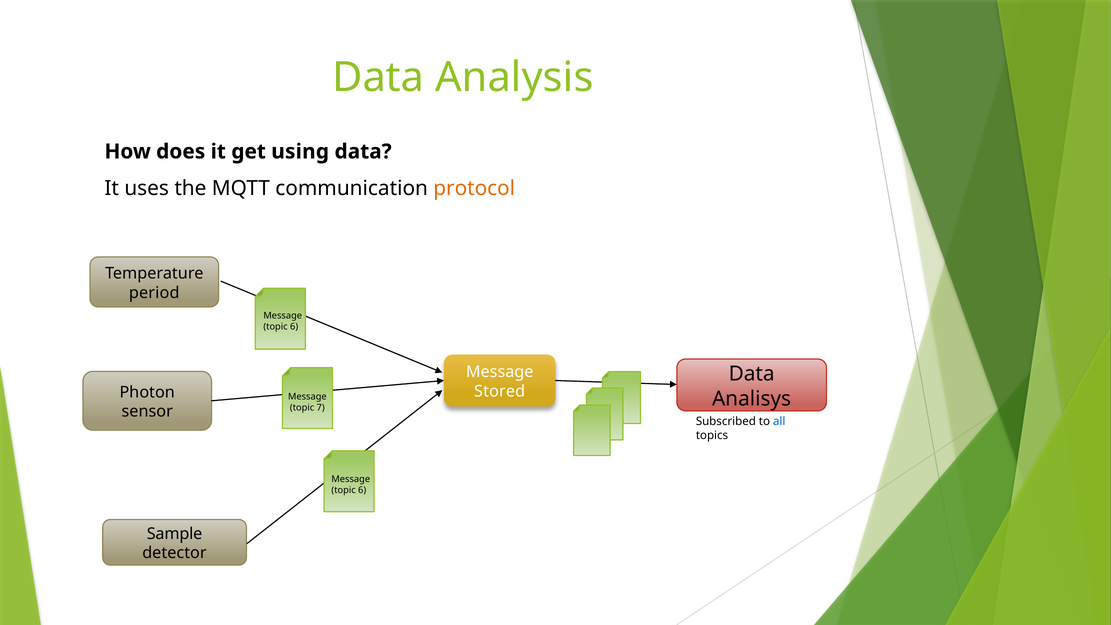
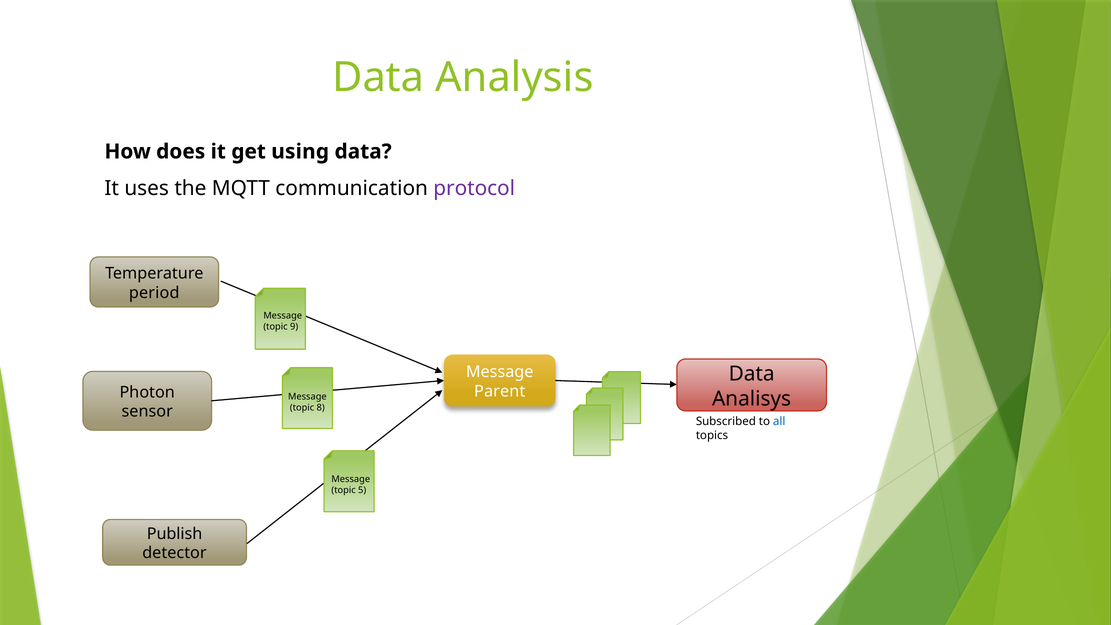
protocol colour: orange -> purple (474, 188)
6: 6 -> 9 (294, 327)
Stored: Stored -> Parent (500, 391)
7: 7 -> 8 (321, 408)
6: 6 -> 5 (362, 490)
Sample: Sample -> Publish (175, 534)
